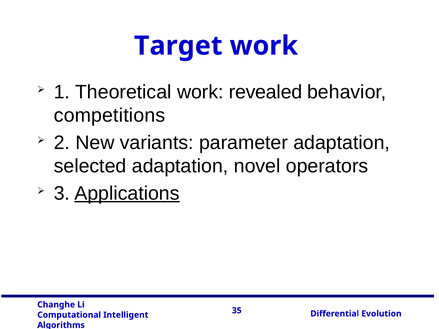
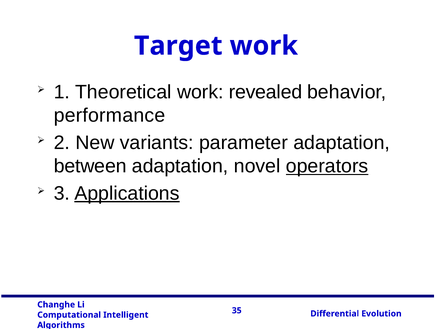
competitions: competitions -> performance (110, 115)
selected: selected -> between (90, 166)
operators underline: none -> present (327, 166)
